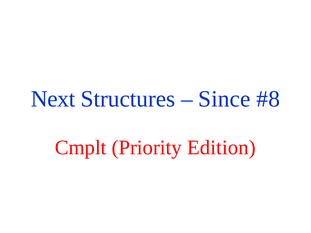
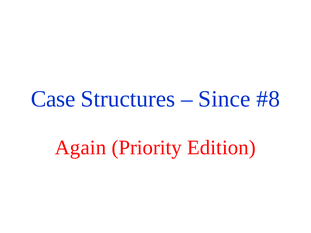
Next: Next -> Case (53, 99)
Cmplt: Cmplt -> Again (81, 148)
